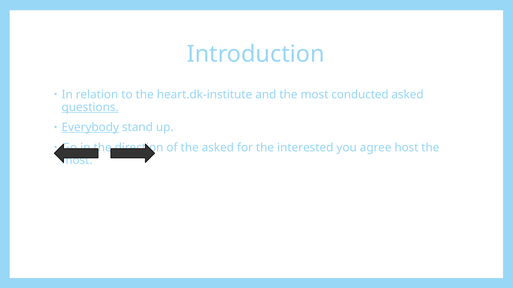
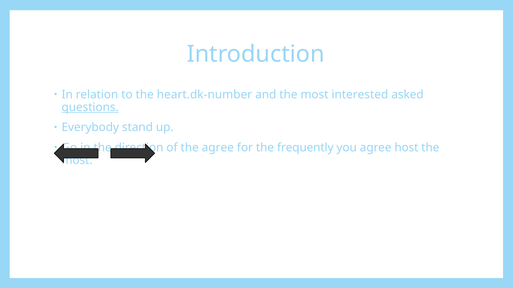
heart.dk-institute: heart.dk-institute -> heart.dk-number (204, 95)
conducted: conducted -> interested (360, 95)
Everybody underline: present -> none (90, 128)
the asked: asked -> agree (218, 148)
interested: interested -> frequently (305, 148)
